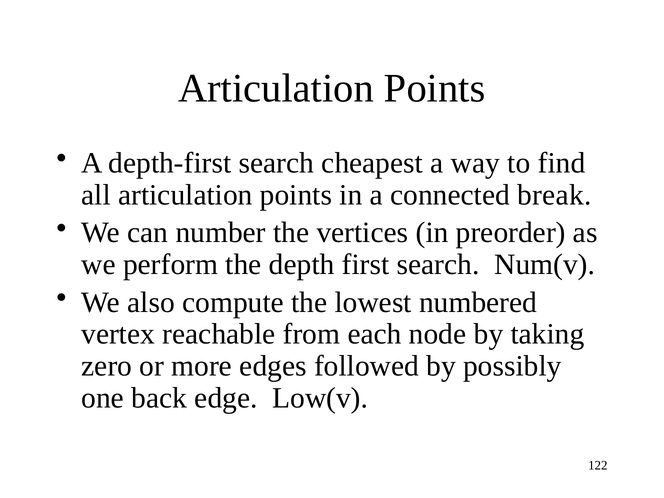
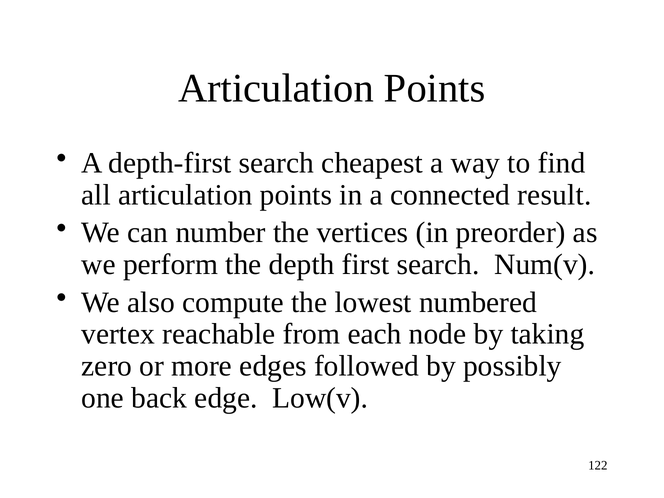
break: break -> result (554, 195)
